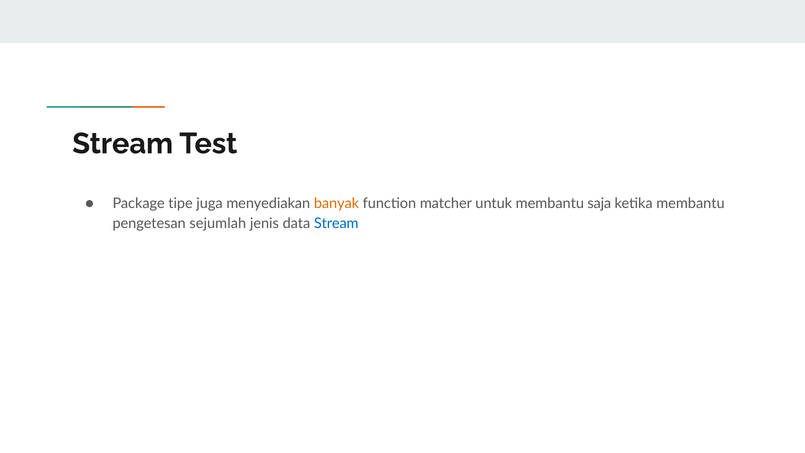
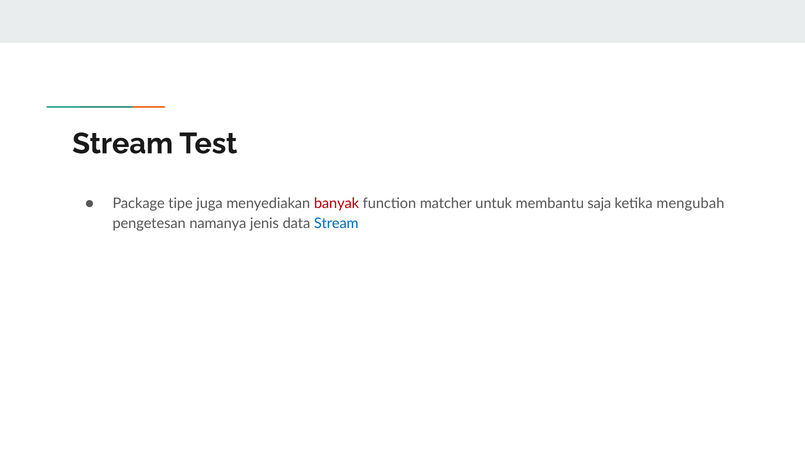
banyak colour: orange -> red (336, 203)
ketika membantu: membantu -> mengubah (690, 203)
sejumlah: sejumlah -> namanya (218, 223)
